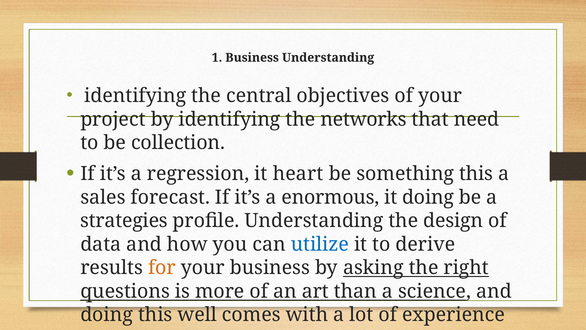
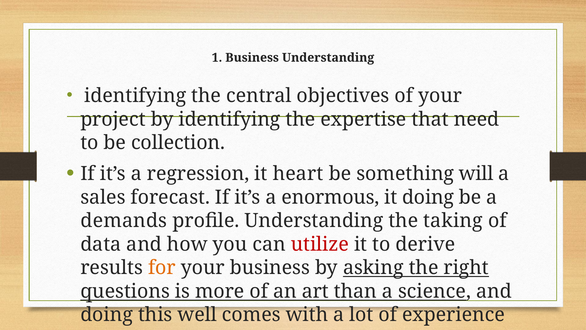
networks: networks -> expertise (363, 119)
something this: this -> will (476, 174)
strategies: strategies -> demands (124, 221)
design: design -> taking (453, 221)
utilize colour: blue -> red (320, 244)
